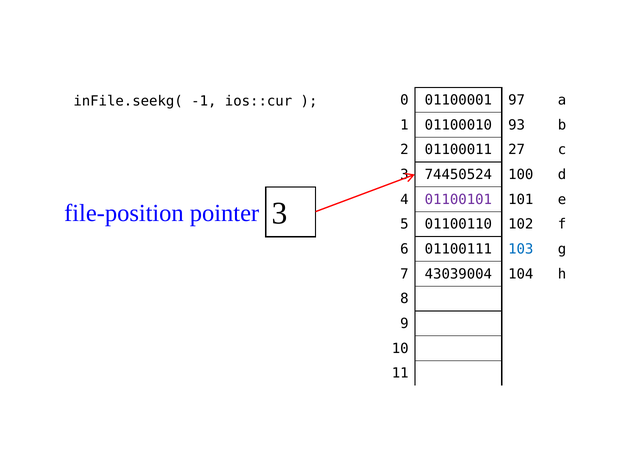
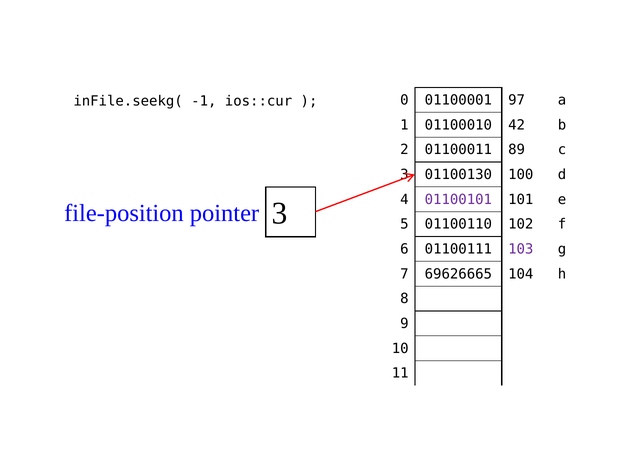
93: 93 -> 42 (517, 125)
27: 27 -> 89 (517, 150)
74450524: 74450524 -> 01100130 (458, 175)
103 colour: blue -> purple (521, 249)
43039004: 43039004 -> 69626665 (458, 274)
